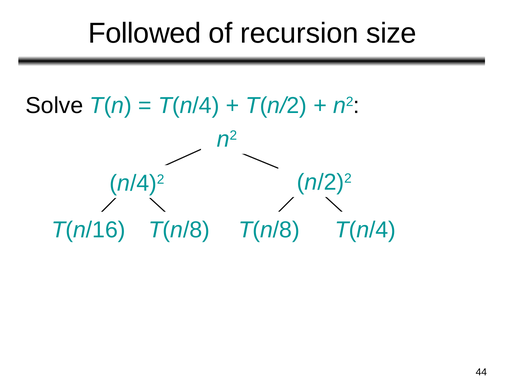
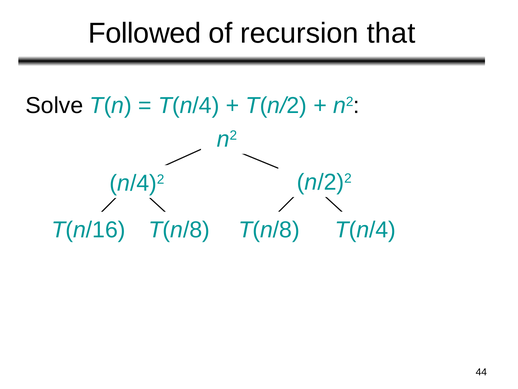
size: size -> that (391, 33)
